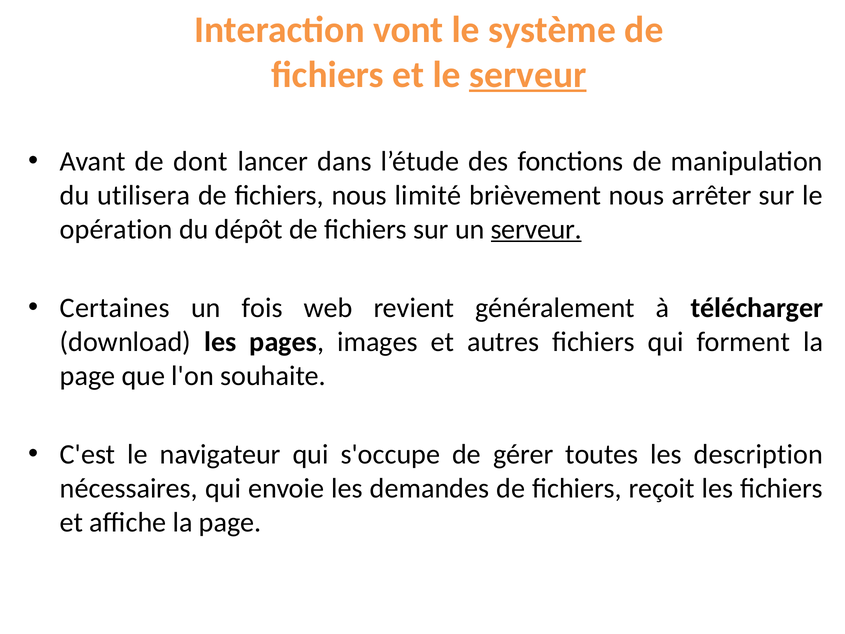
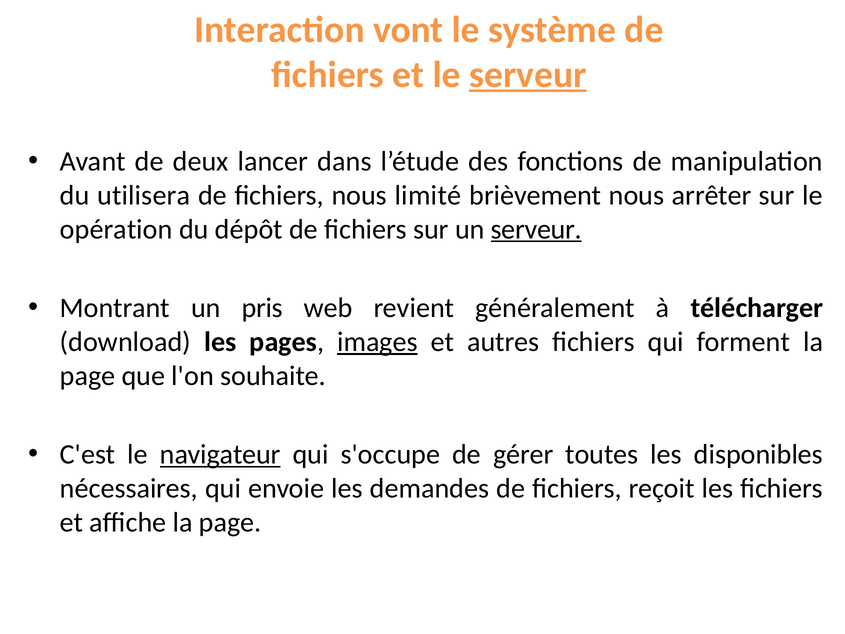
dont: dont -> deux (201, 162)
Certaines: Certaines -> Montrant (115, 308)
fois: fois -> pris (262, 308)
images underline: none -> present (377, 342)
navigateur underline: none -> present (220, 454)
description: description -> disponibles (758, 454)
